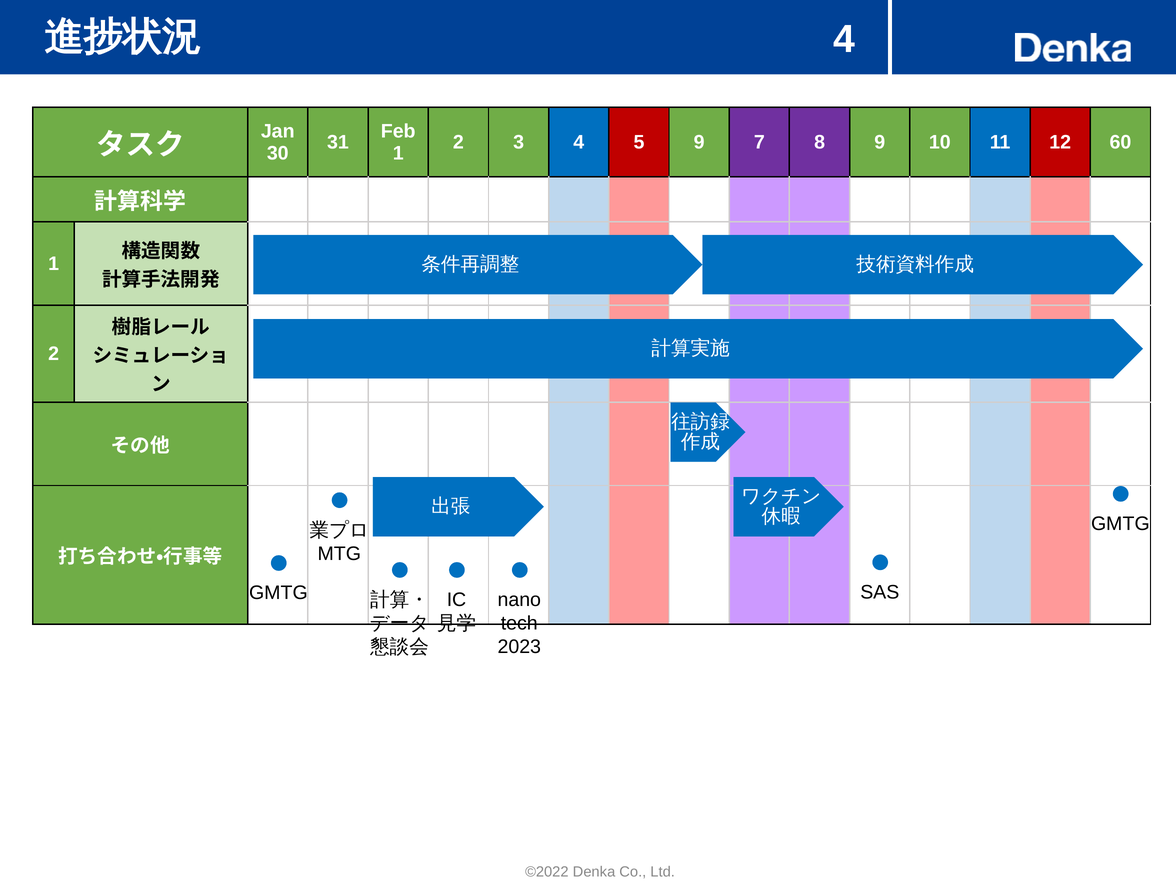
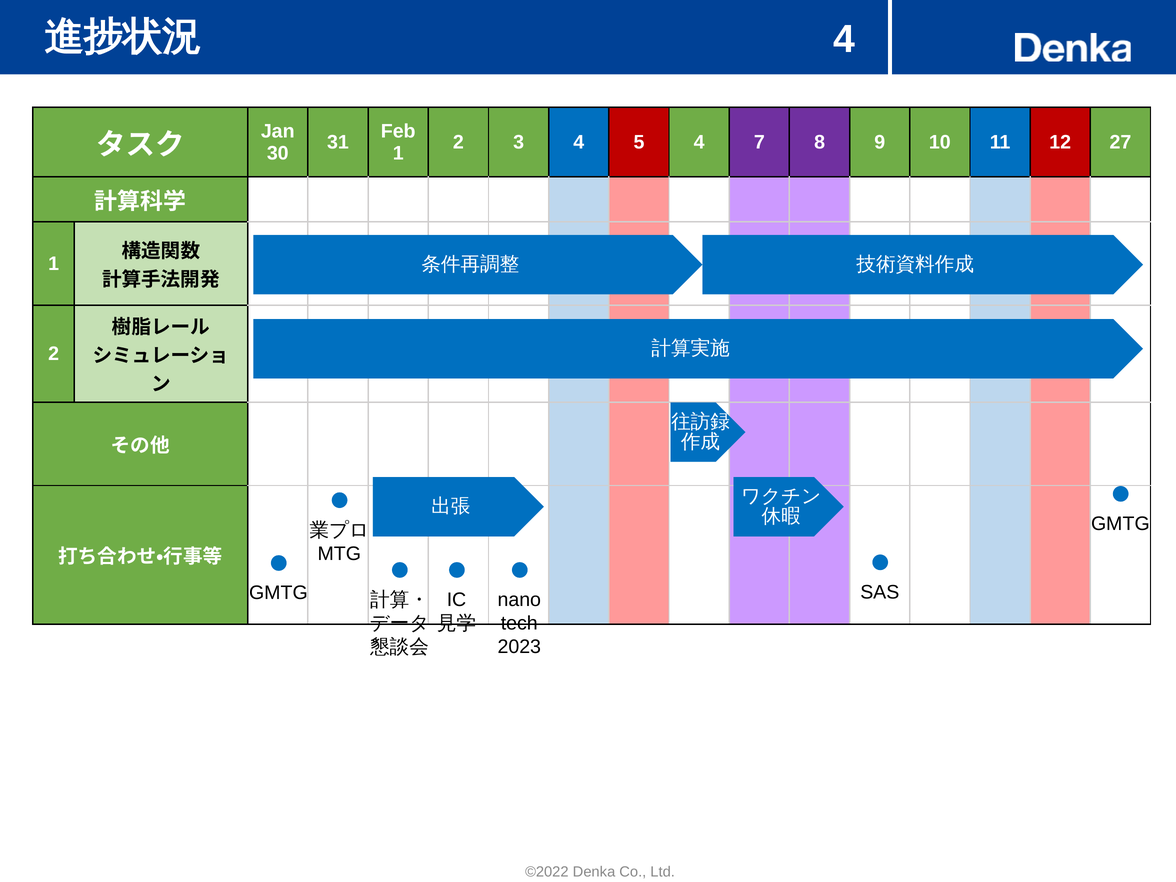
5 9: 9 -> 4 (699, 142)
60: 60 -> 27 (1120, 142)
